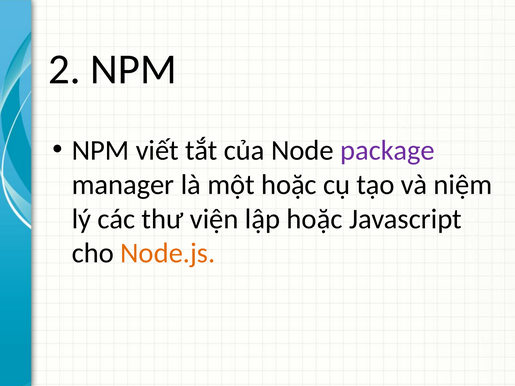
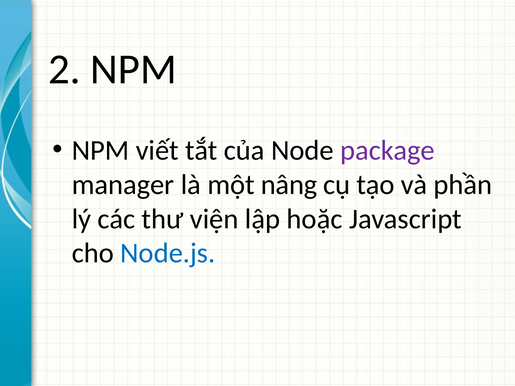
một hoặc: hoặc -> nâng (289, 185)
niệm: niệm -> phần (463, 185)
Node.js colour: orange -> blue (168, 253)
